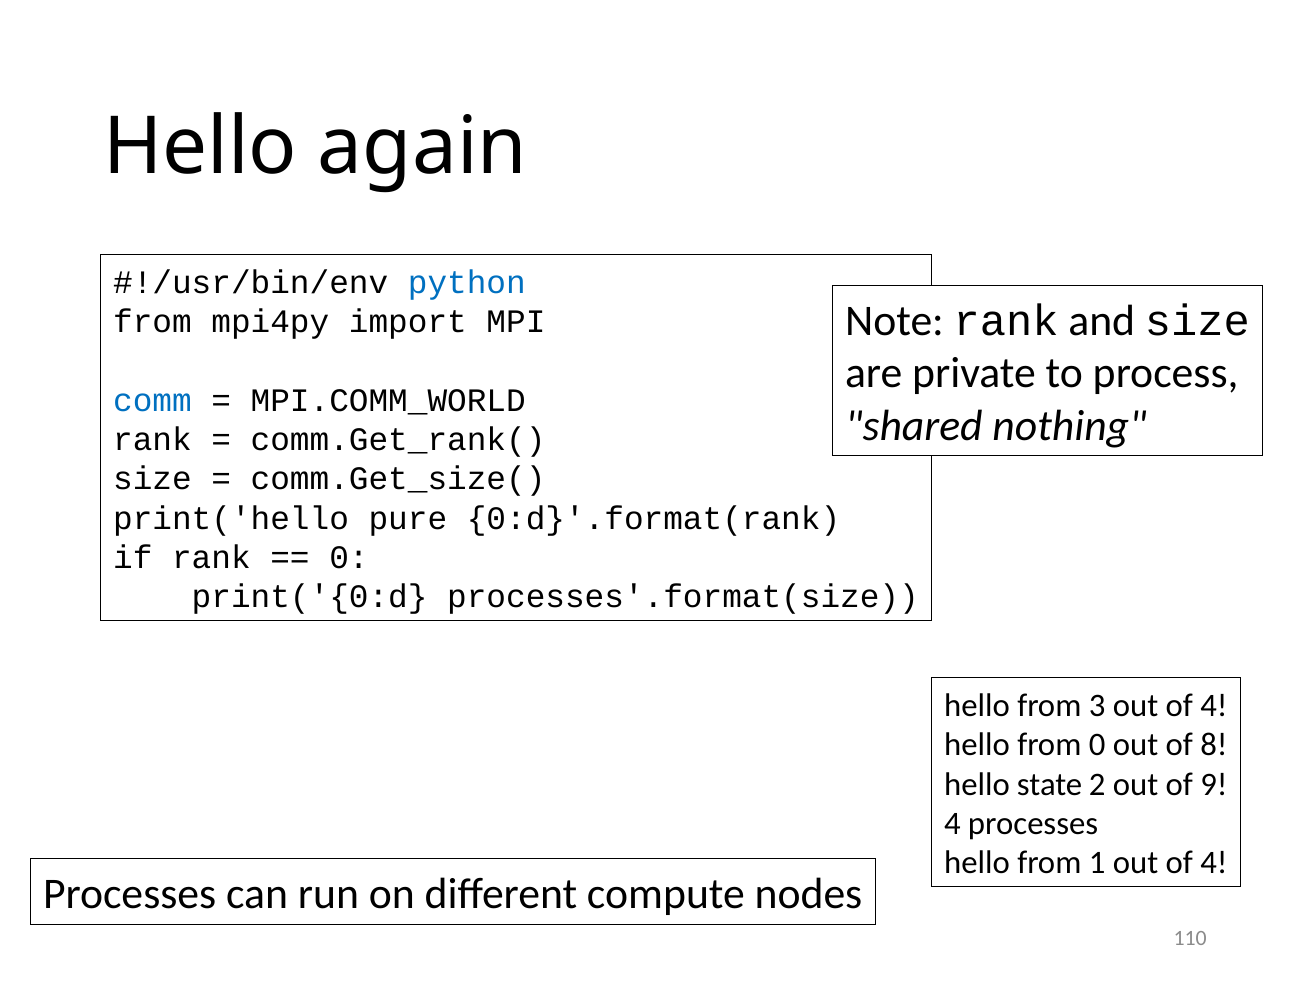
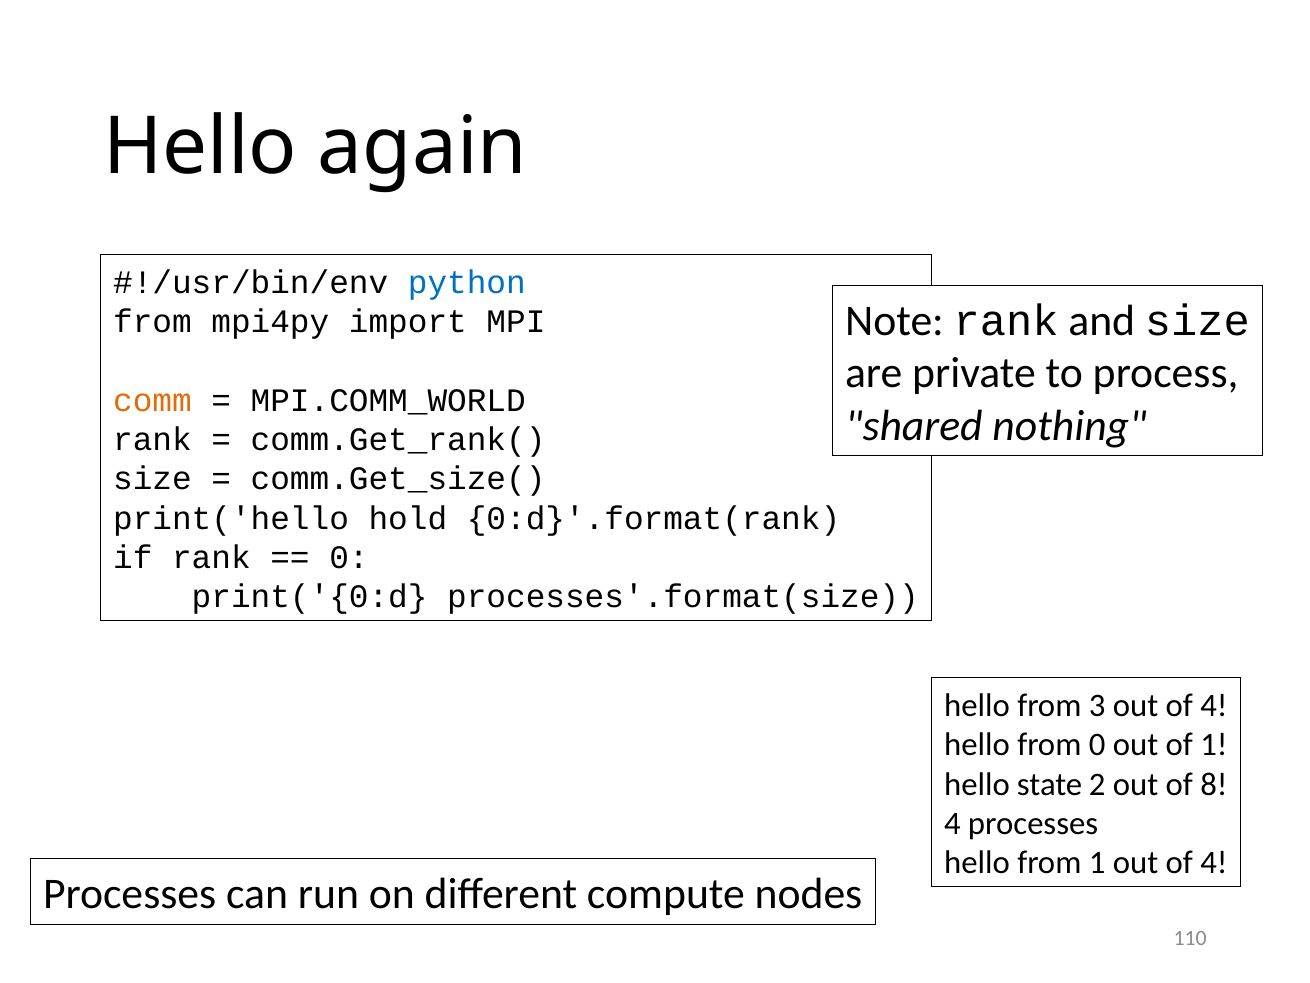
comm colour: blue -> orange (152, 400)
pure: pure -> hold (408, 518)
of 8: 8 -> 1 (1214, 745)
9: 9 -> 8 (1214, 784)
